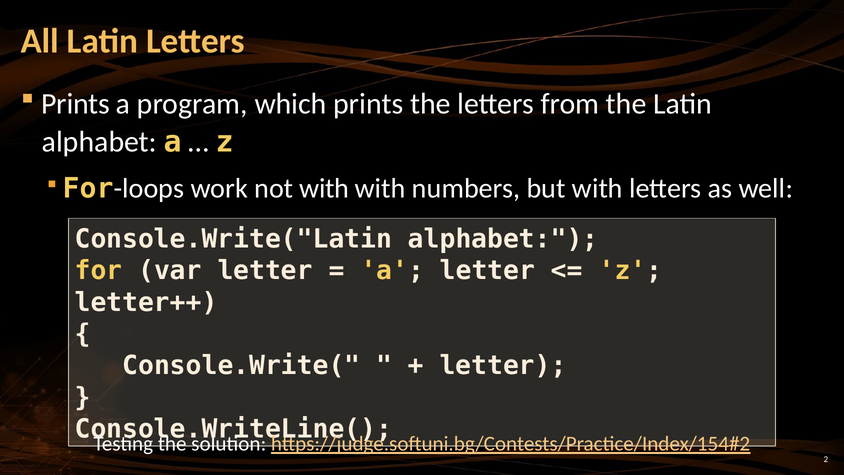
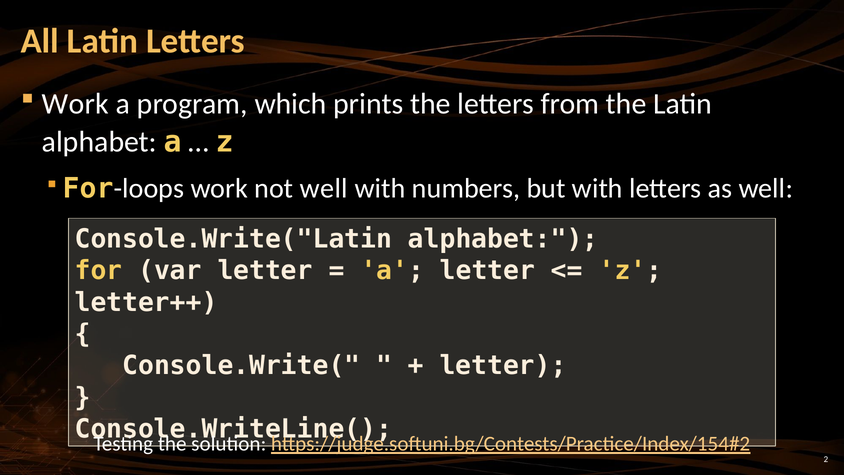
Prints: Prints -> Work (75, 104)
not with: with -> well (324, 189)
